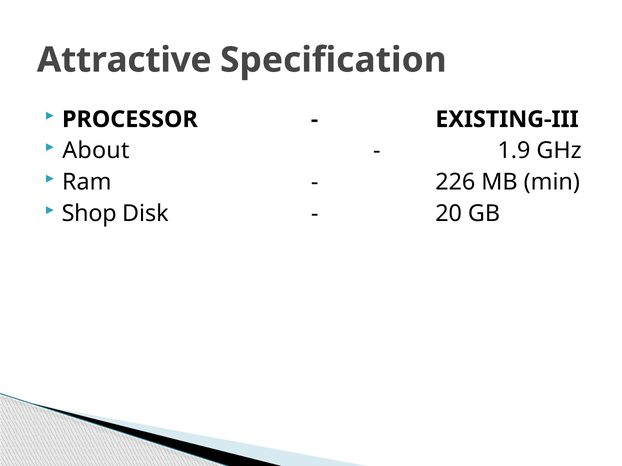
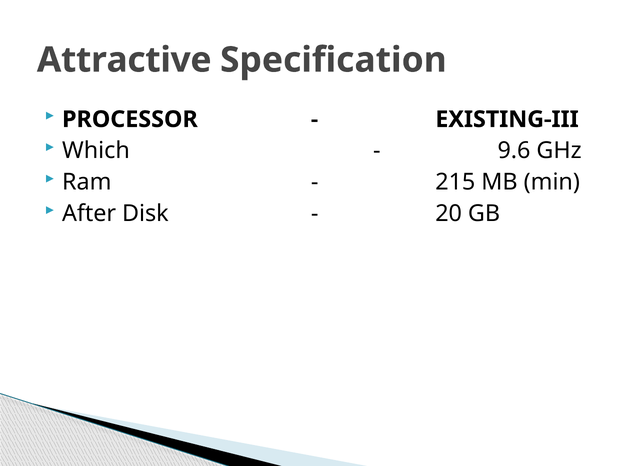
About: About -> Which (96, 151)
1.9: 1.9 -> 9.6 (514, 151)
226: 226 -> 215 (455, 182)
Shop: Shop -> After (89, 214)
